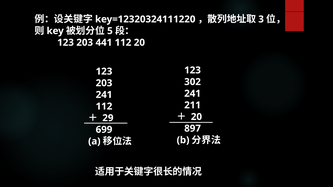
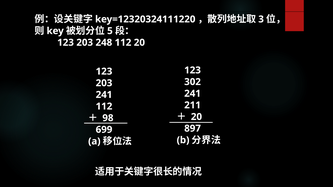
441: 441 -> 248 (104, 43)
29: 29 -> 98 (108, 118)
